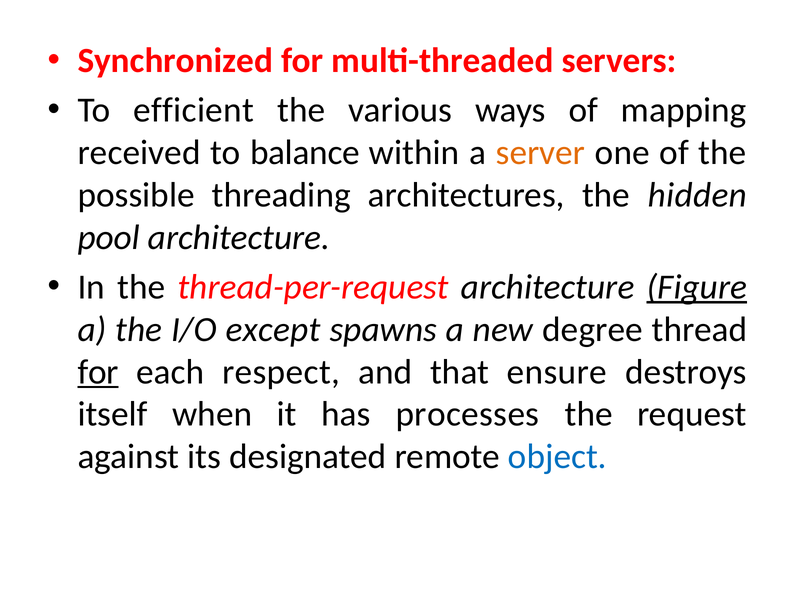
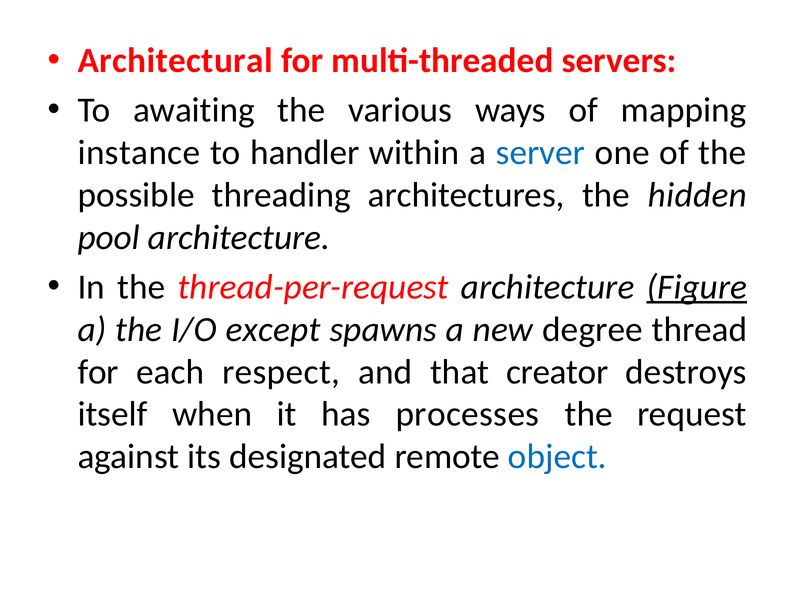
Synchronized: Synchronized -> Architectural (175, 61)
efficient: efficient -> awaiting (194, 110)
received: received -> instance (139, 153)
balance: balance -> handler (305, 153)
server colour: orange -> blue (540, 153)
for underline: present -> none (98, 372)
ensure: ensure -> creator (557, 372)
